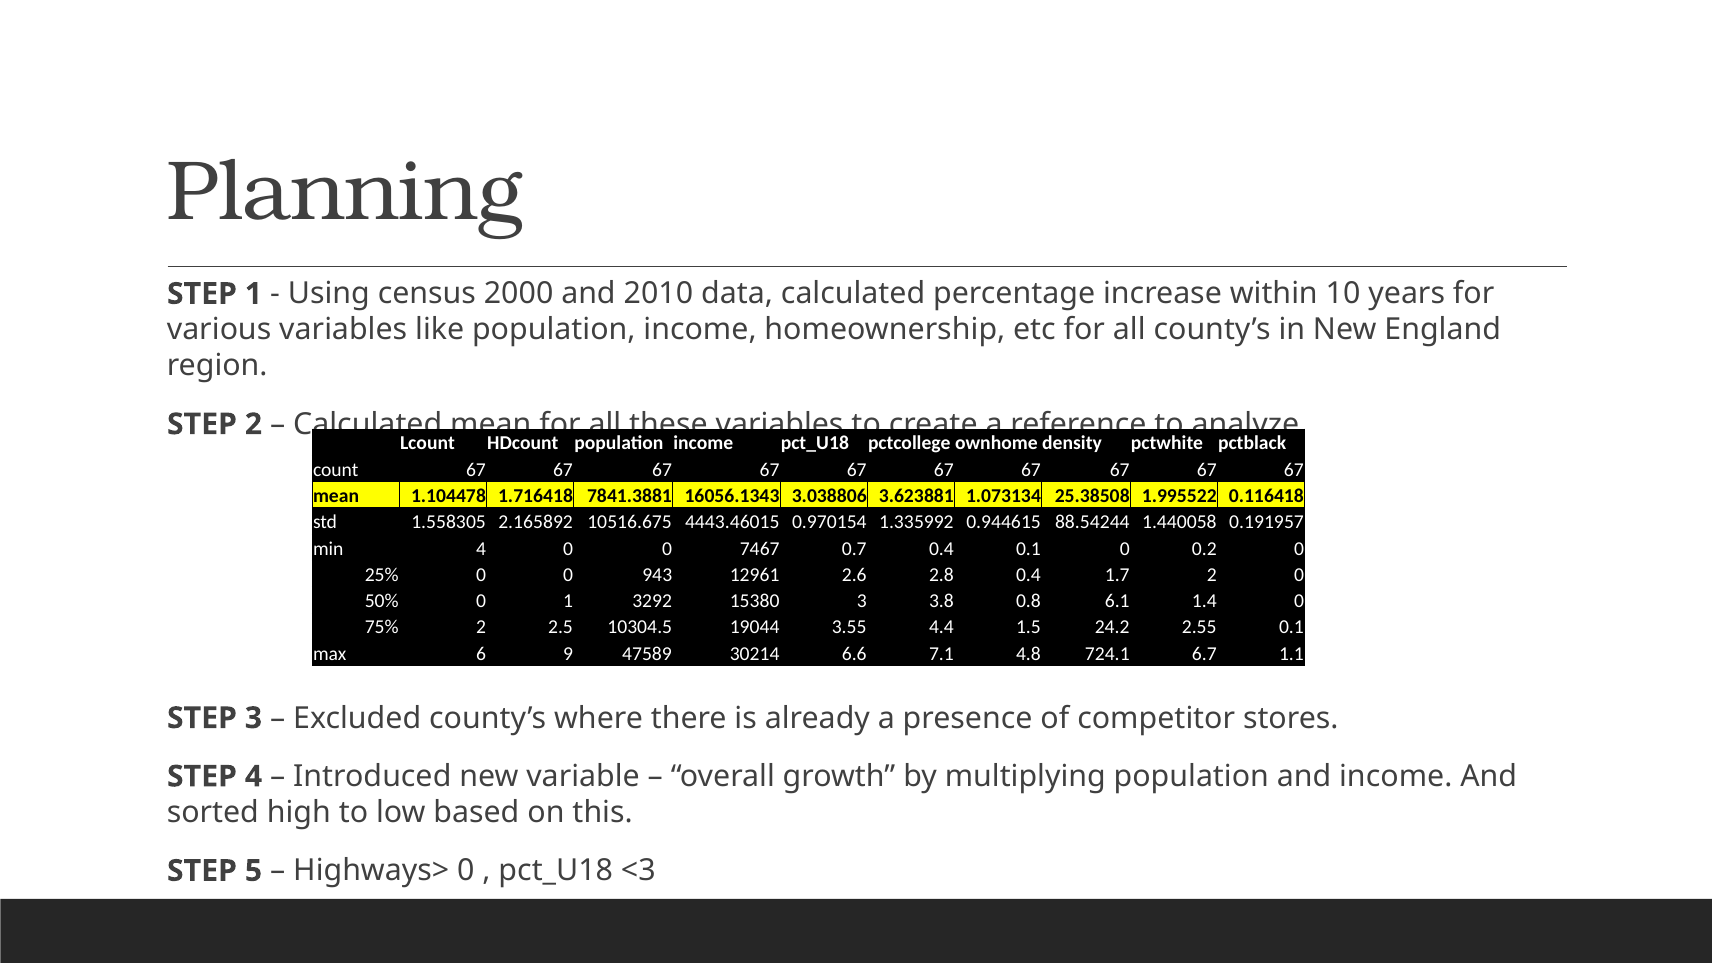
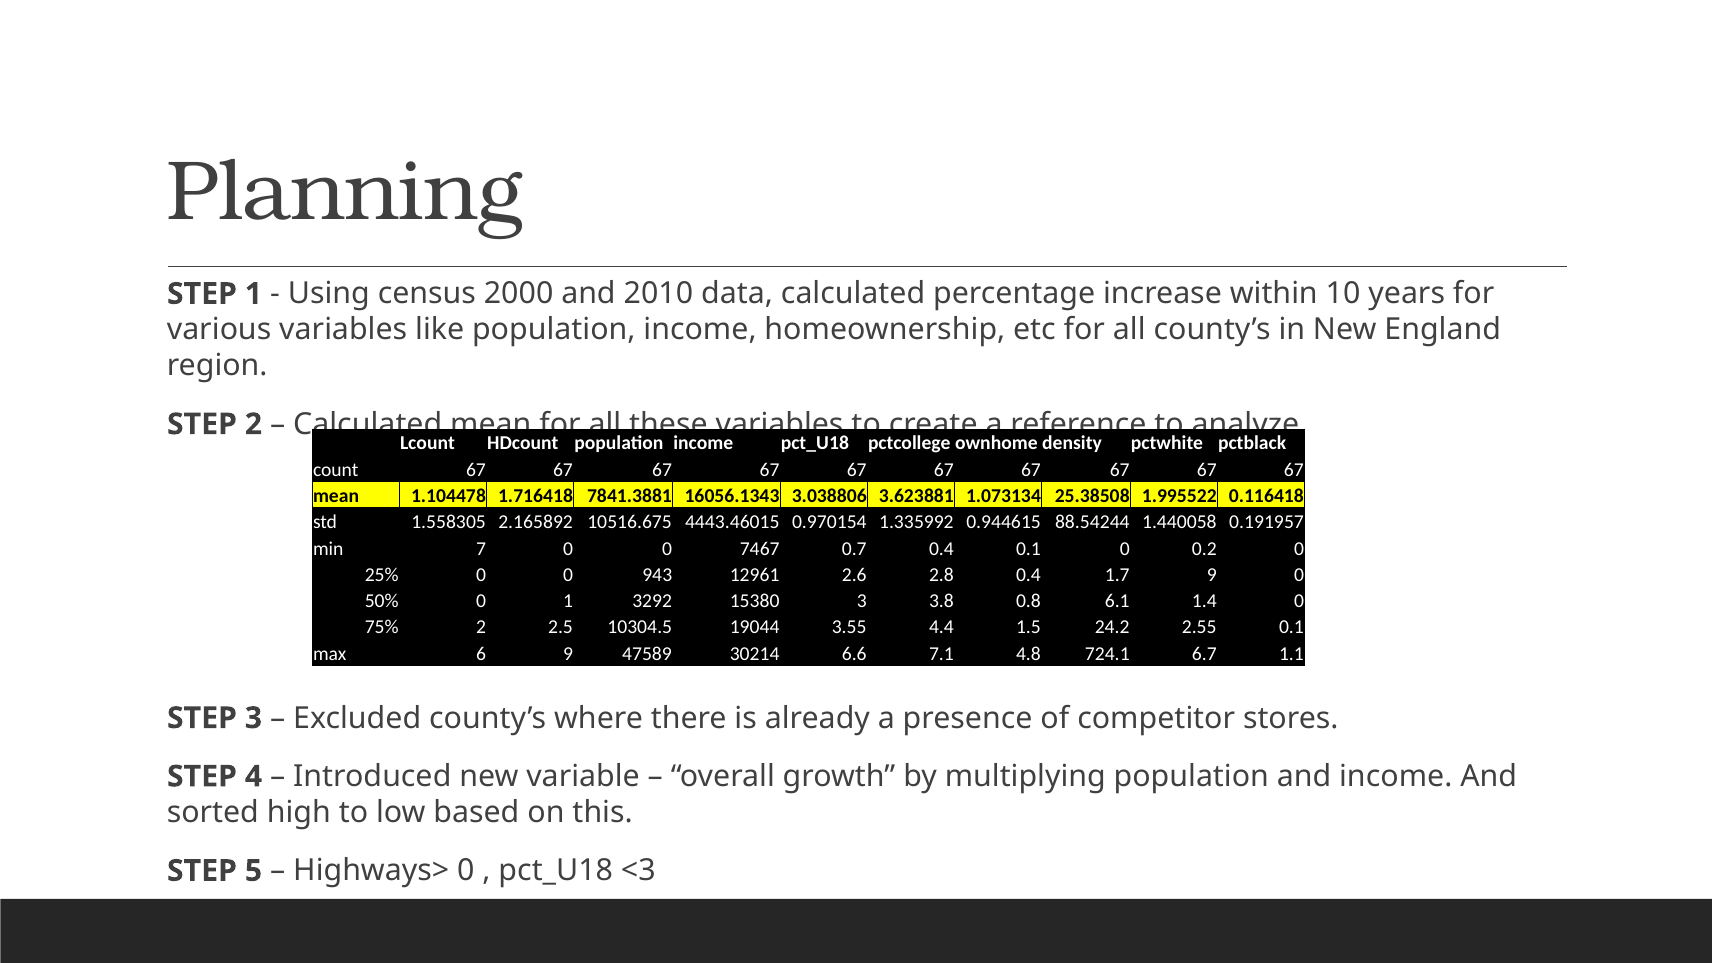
min 4: 4 -> 7 (481, 549)
1.7 2: 2 -> 9 (1212, 575)
